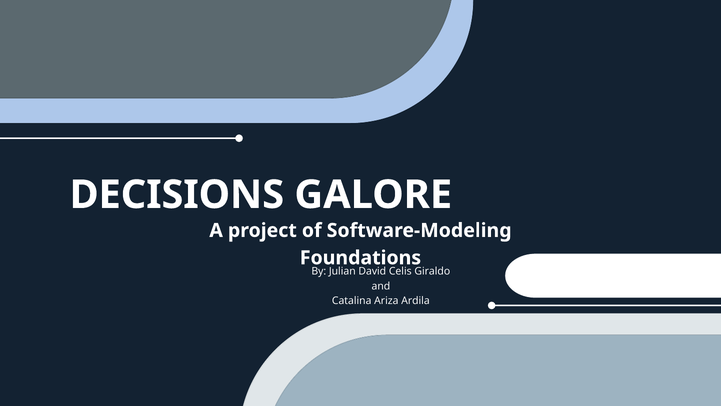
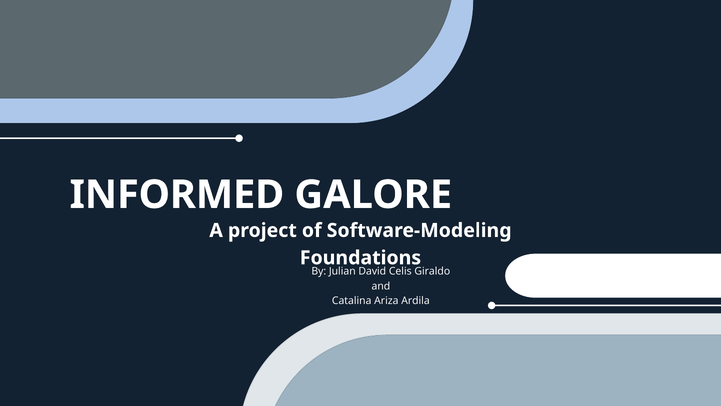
DECISIONS: DECISIONS -> INFORMED (177, 195)
